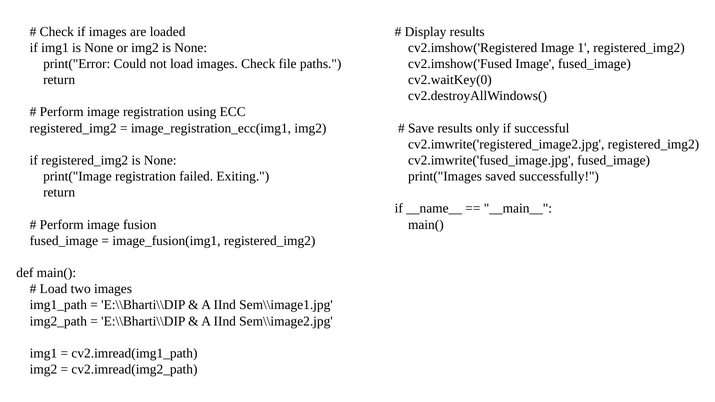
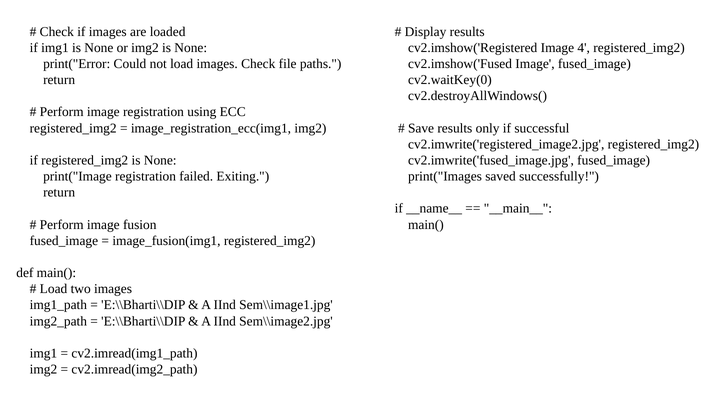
1: 1 -> 4 (584, 48)
